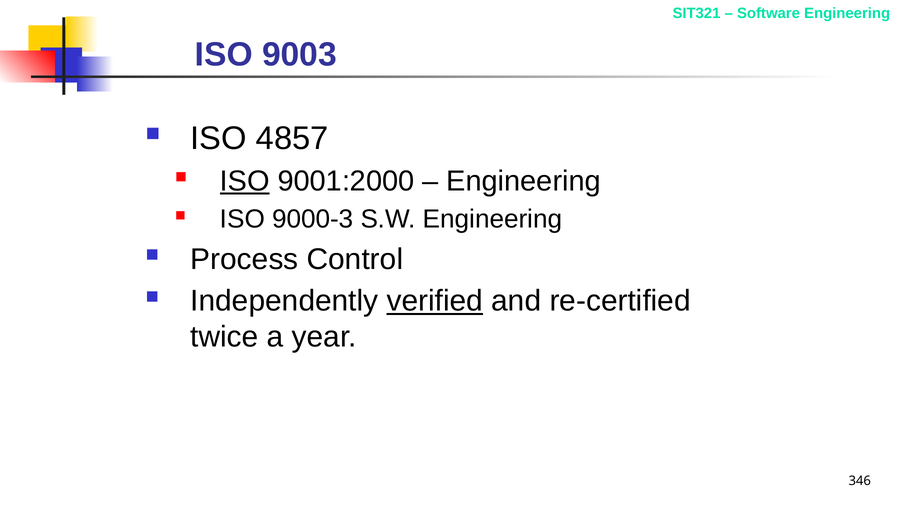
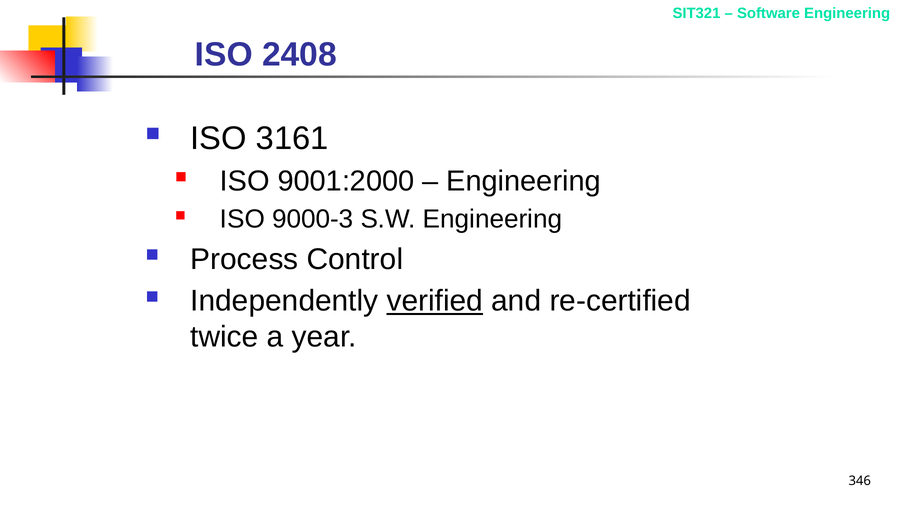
9003: 9003 -> 2408 (299, 55)
4857: 4857 -> 3161 (292, 138)
ISO underline: present -> none (245, 181)
